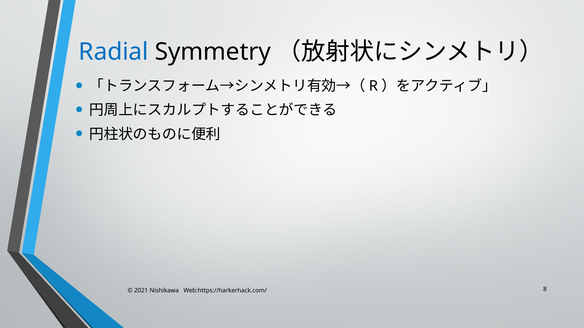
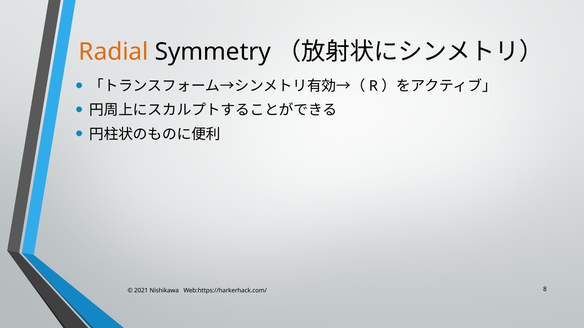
Radial colour: blue -> orange (114, 52)
